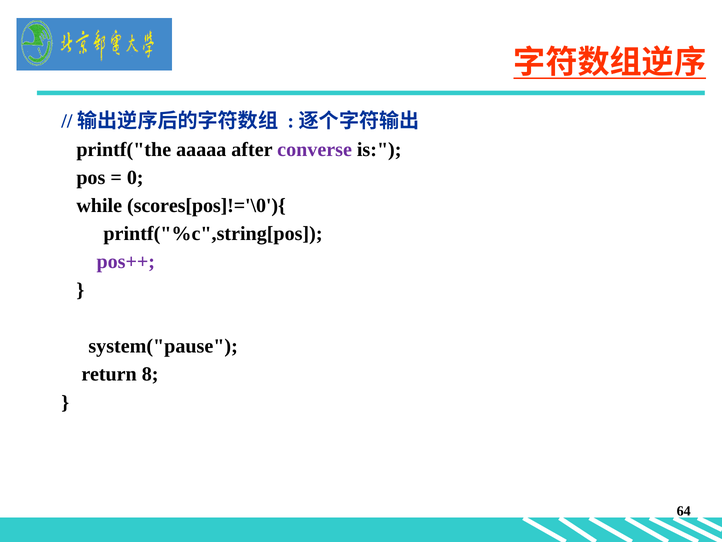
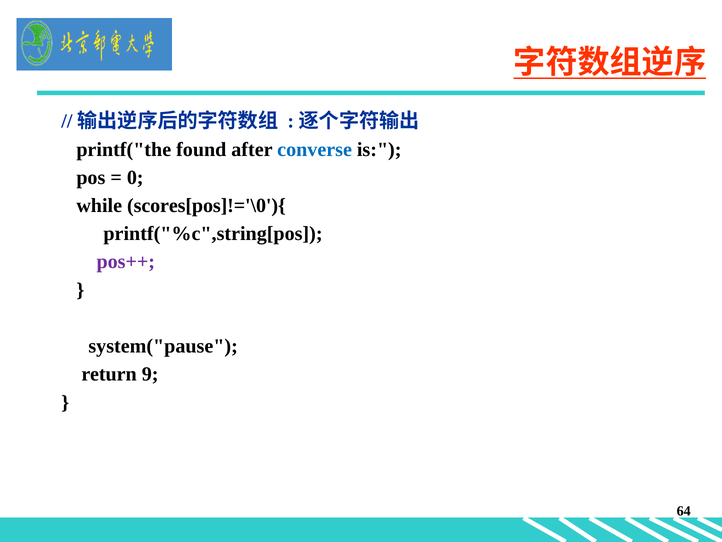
aaaaa: aaaaa -> found (201, 149)
converse colour: purple -> blue (315, 149)
8: 8 -> 9 (150, 374)
